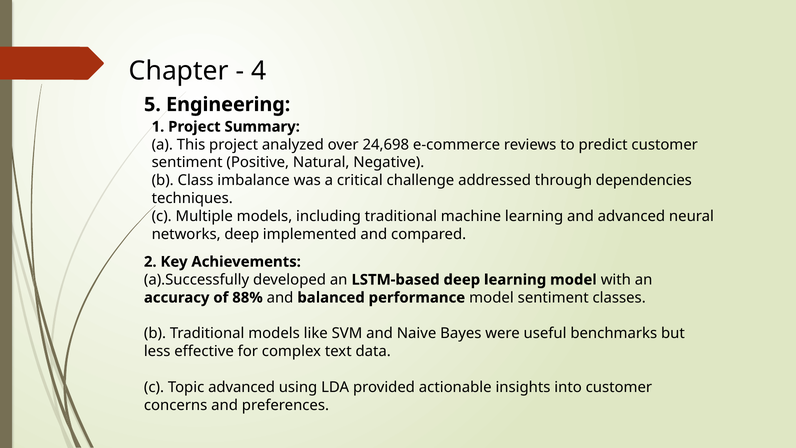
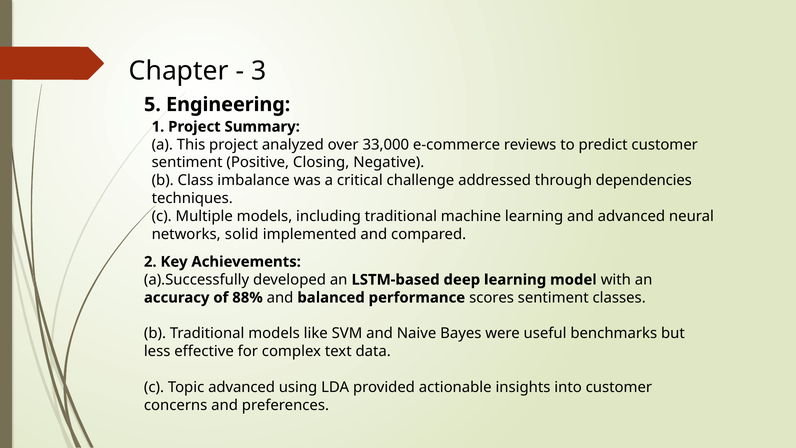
4: 4 -> 3 (259, 71)
24,698: 24,698 -> 33,000 (386, 145)
Natural: Natural -> Closing (321, 162)
networks deep: deep -> solid (242, 234)
performance model: model -> scores (492, 297)
